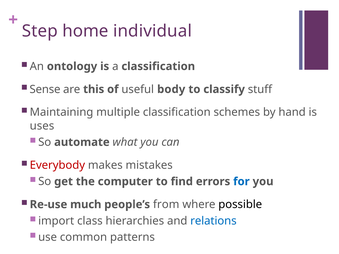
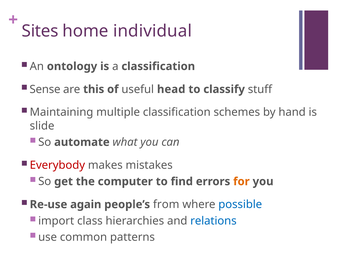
Step: Step -> Sites (40, 31)
body: body -> head (171, 89)
uses: uses -> slide (42, 126)
for colour: blue -> orange (241, 182)
much: much -> again (86, 205)
possible colour: black -> blue (240, 205)
